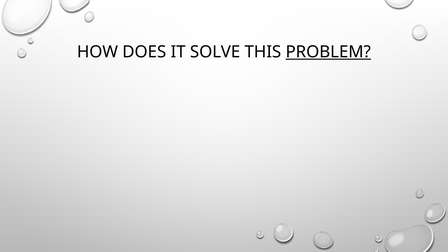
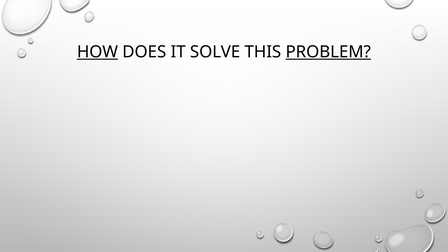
HOW underline: none -> present (97, 52)
